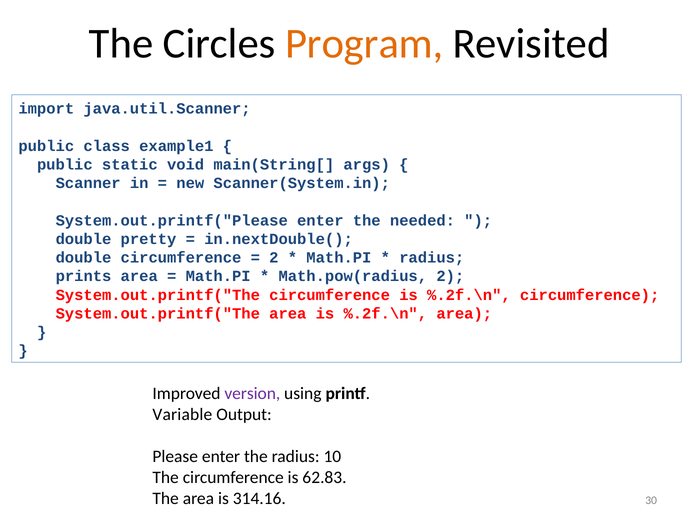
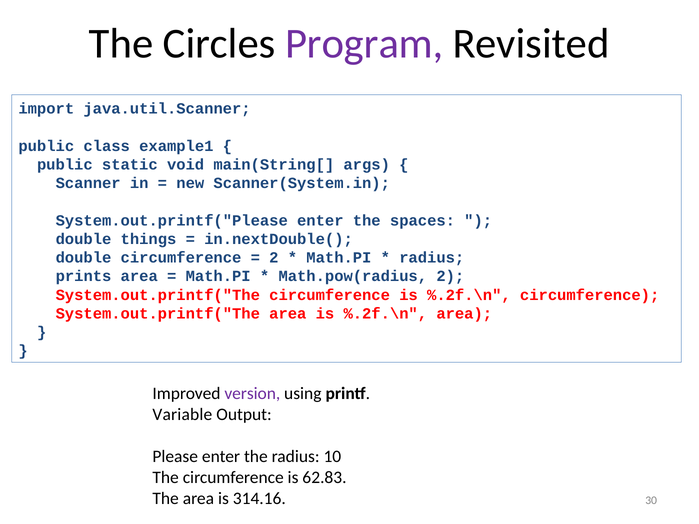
Program colour: orange -> purple (364, 44)
needed: needed -> spaces (423, 221)
pretty: pretty -> things (148, 239)
